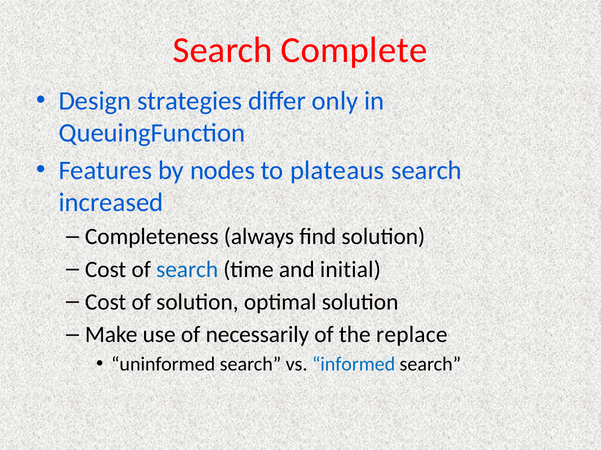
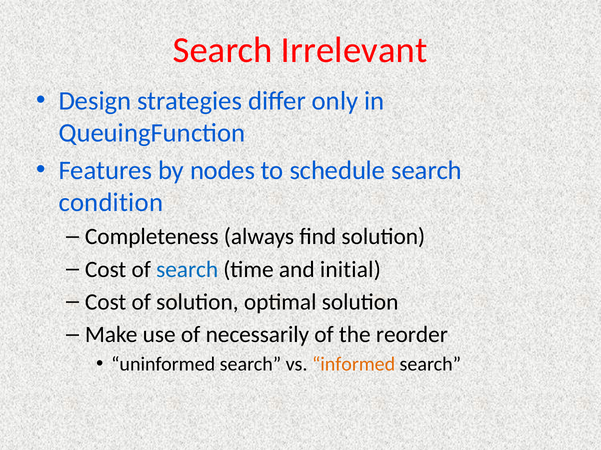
Complete: Complete -> Irrelevant (354, 50)
plateaus: plateaus -> schedule (337, 171)
increased: increased -> condition (111, 203)
replace: replace -> reorder (412, 335)
informed colour: blue -> orange (354, 365)
